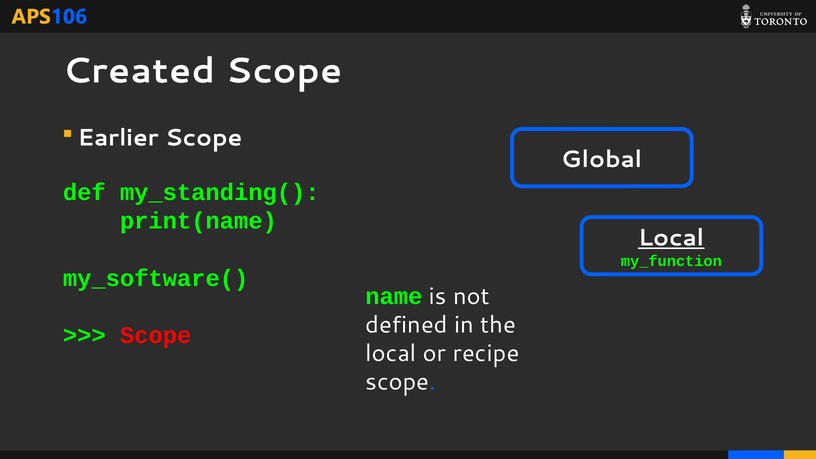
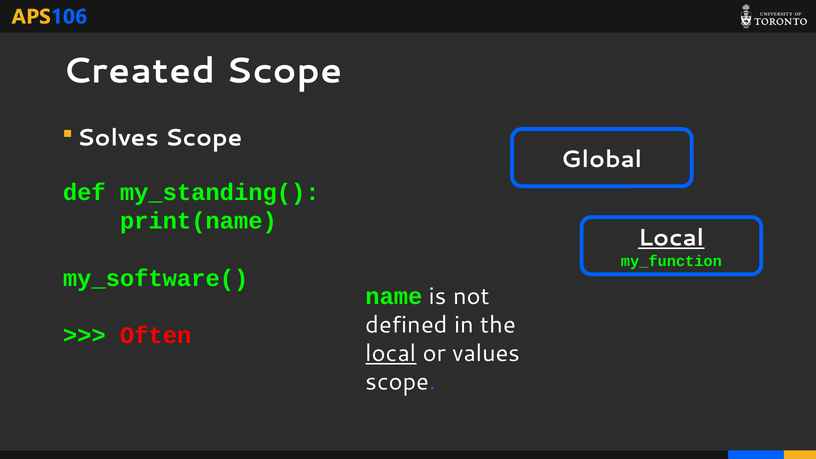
Earlier: Earlier -> Solves (118, 138)
Scope: Scope -> Often (156, 335)
local underline: none -> present (391, 353)
recipe: recipe -> values (486, 353)
